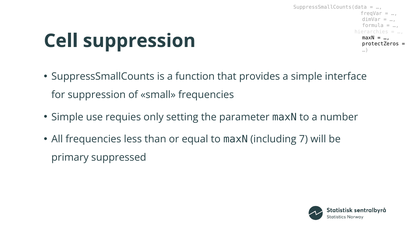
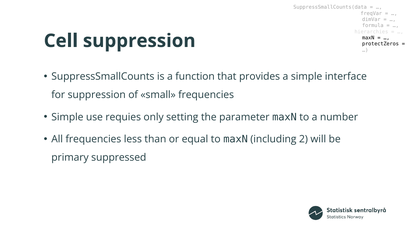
7: 7 -> 2 (303, 139)
